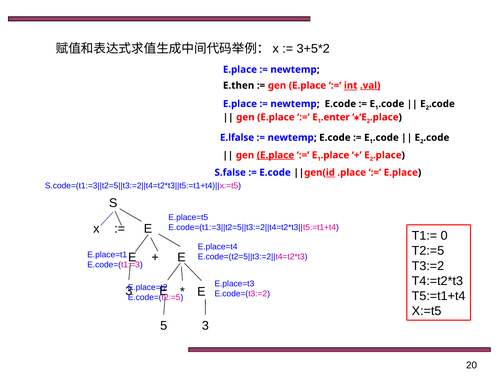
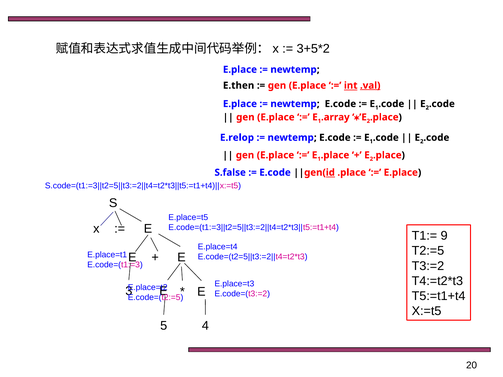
.enter: .enter -> .array (335, 117)
E.lfalse: E.lfalse -> E.relop (237, 138)
E.place underline: present -> none (275, 155)
0: 0 -> 9 (444, 236)
5 3: 3 -> 4 (205, 326)
